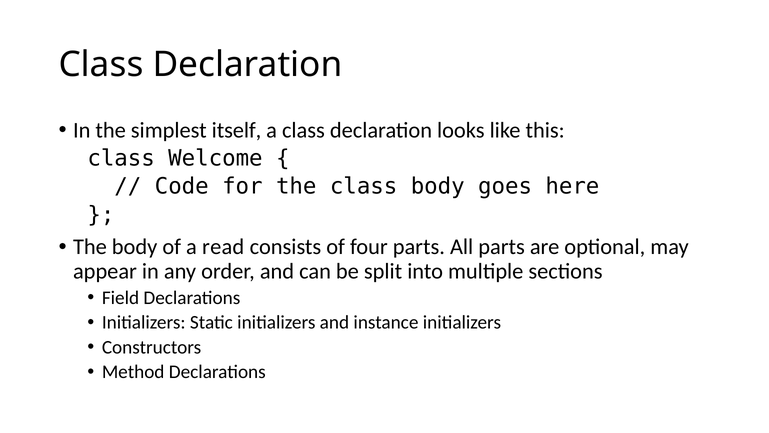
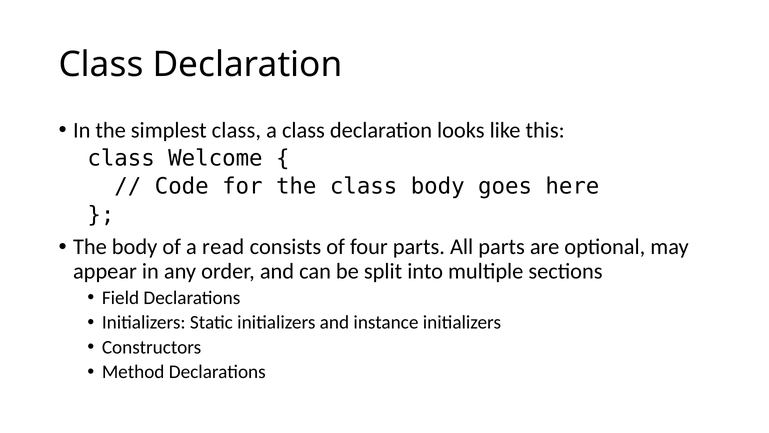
simplest itself: itself -> class (236, 130)
